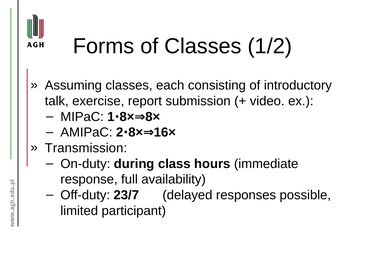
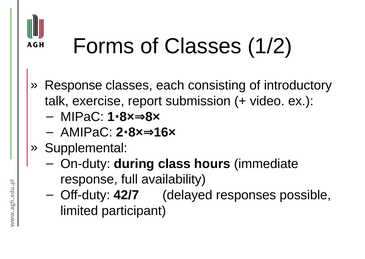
Assuming: Assuming -> Response (73, 85)
Transmission: Transmission -> Supplemental (86, 148)
23/7: 23/7 -> 42/7 (126, 195)
